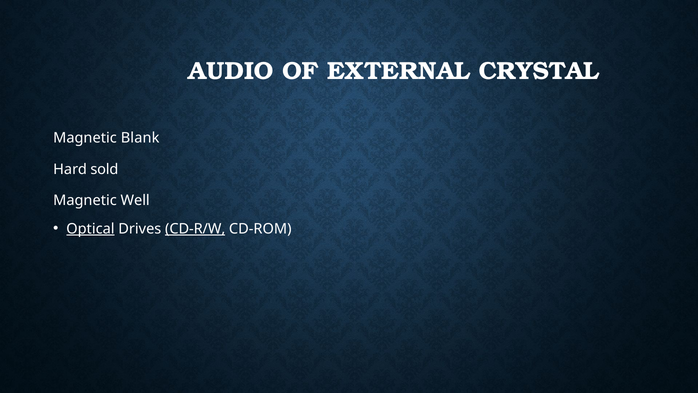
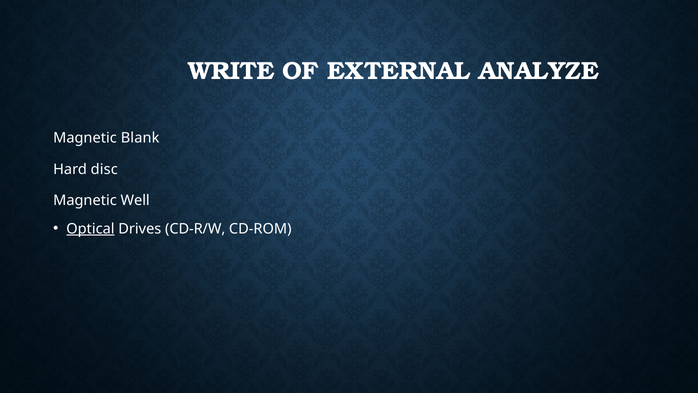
AUDIO: AUDIO -> WRITE (231, 71)
CRYSTAL: CRYSTAL -> ANALYZE (539, 71)
sold: sold -> disc (104, 169)
CD-R/W underline: present -> none (195, 229)
